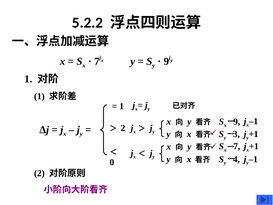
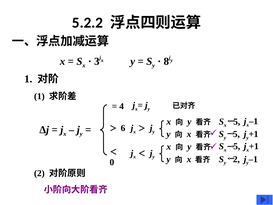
7: 7 -> 3 (97, 61)
9: 9 -> 8 (166, 61)
1: 1 -> 4 (122, 106)
9: 9 -> 5 (237, 122)
2: 2 -> 6 (123, 128)
y 3: 3 -> 5 (236, 134)
7: 7 -> 5 (237, 146)
y 4: 4 -> 2 (236, 159)
